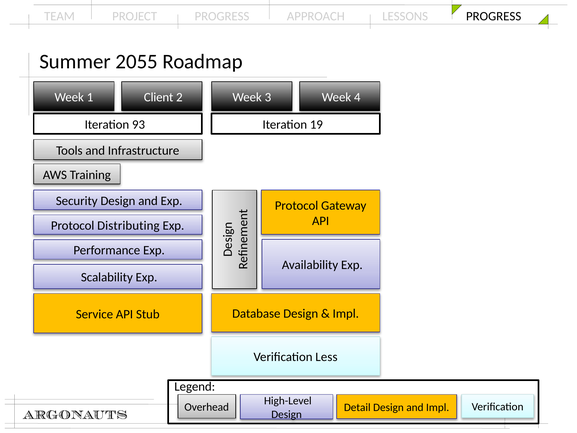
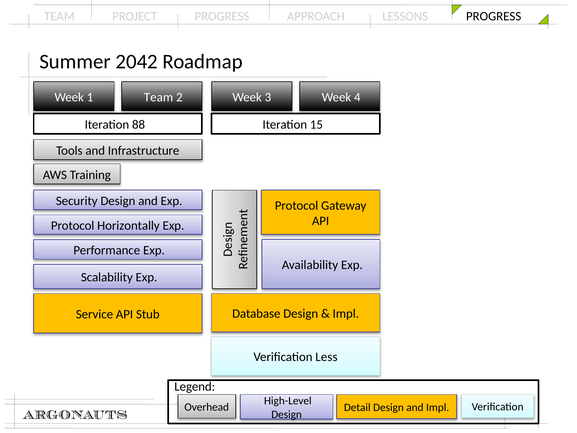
2055: 2055 -> 2042 (137, 62)
1 Client: Client -> Team (159, 97)
93: 93 -> 88 (139, 125)
19: 19 -> 15 (316, 125)
Distributing: Distributing -> Horizontally (128, 225)
